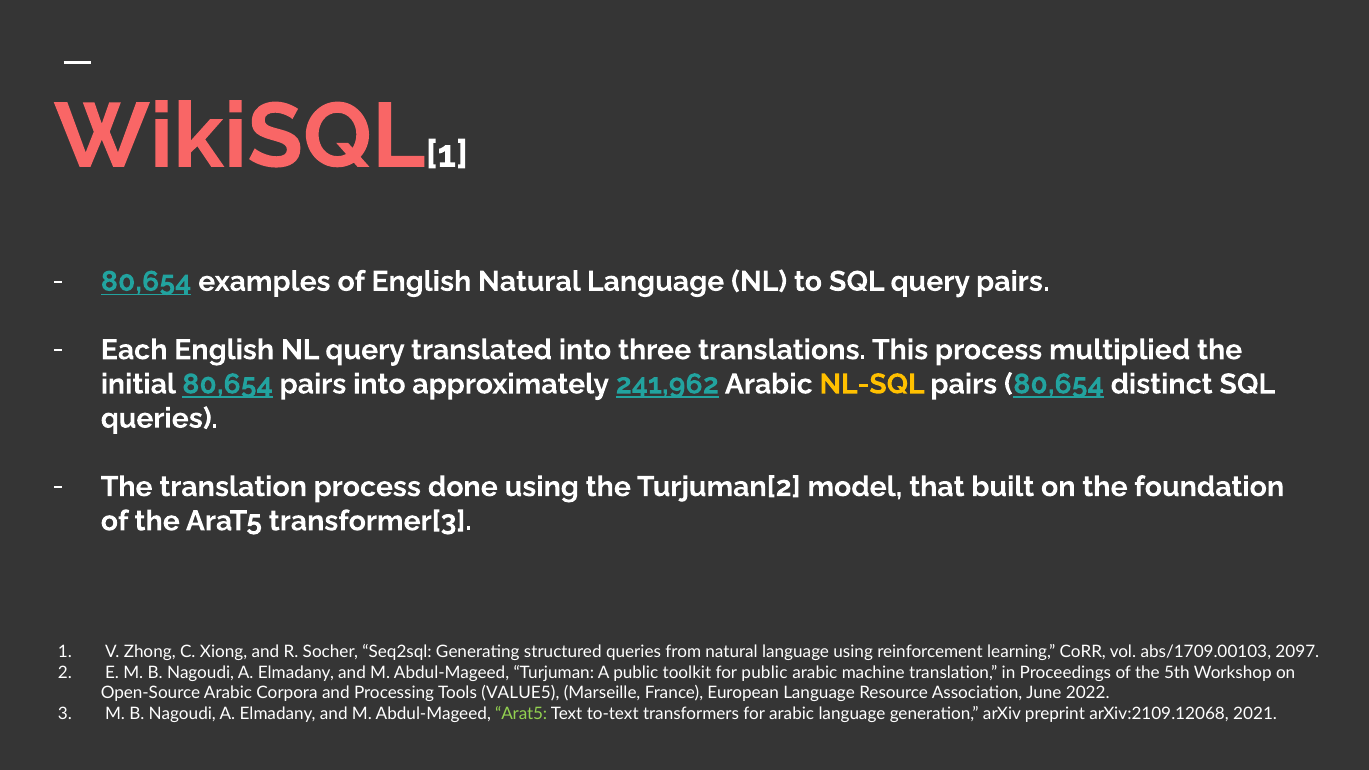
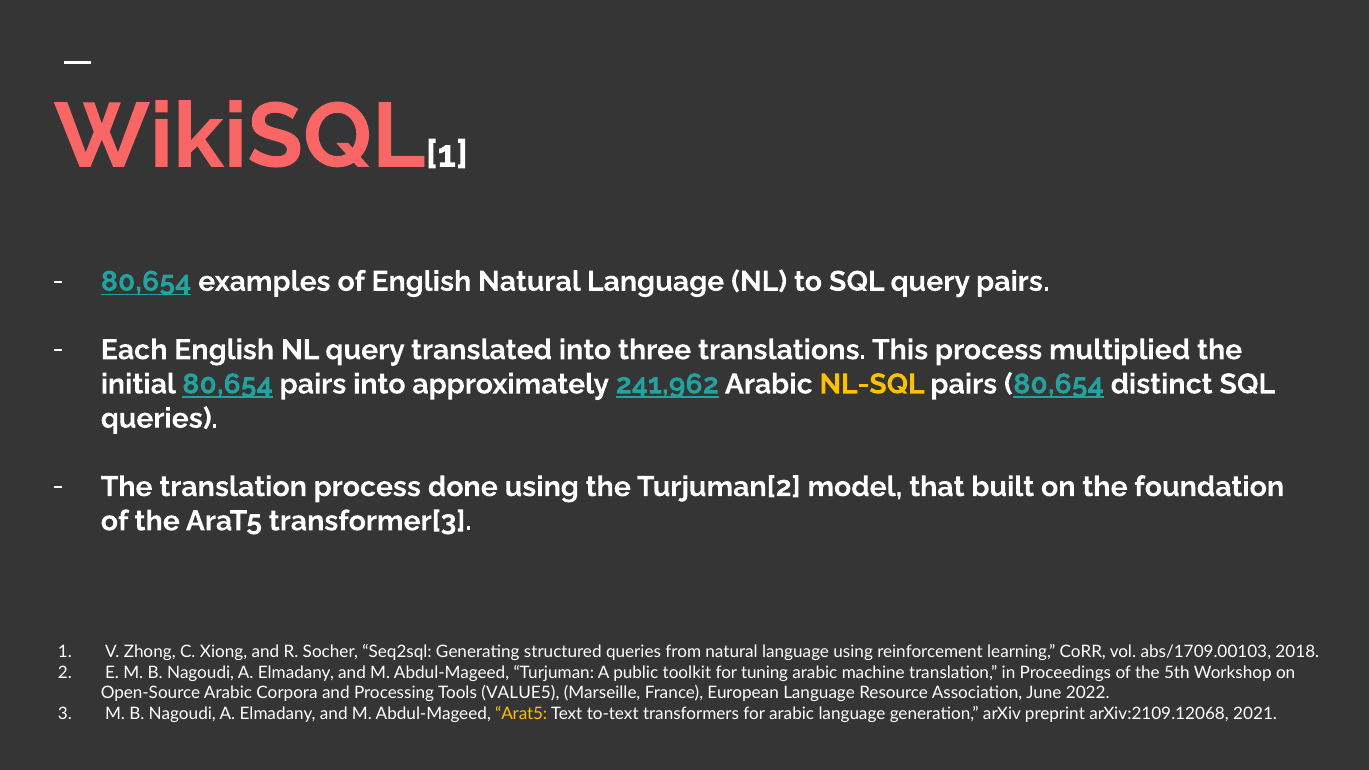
2097: 2097 -> 2018 (1297, 652)
for public: public -> tuning (765, 673)
Arat5 colour: light green -> yellow (521, 714)
